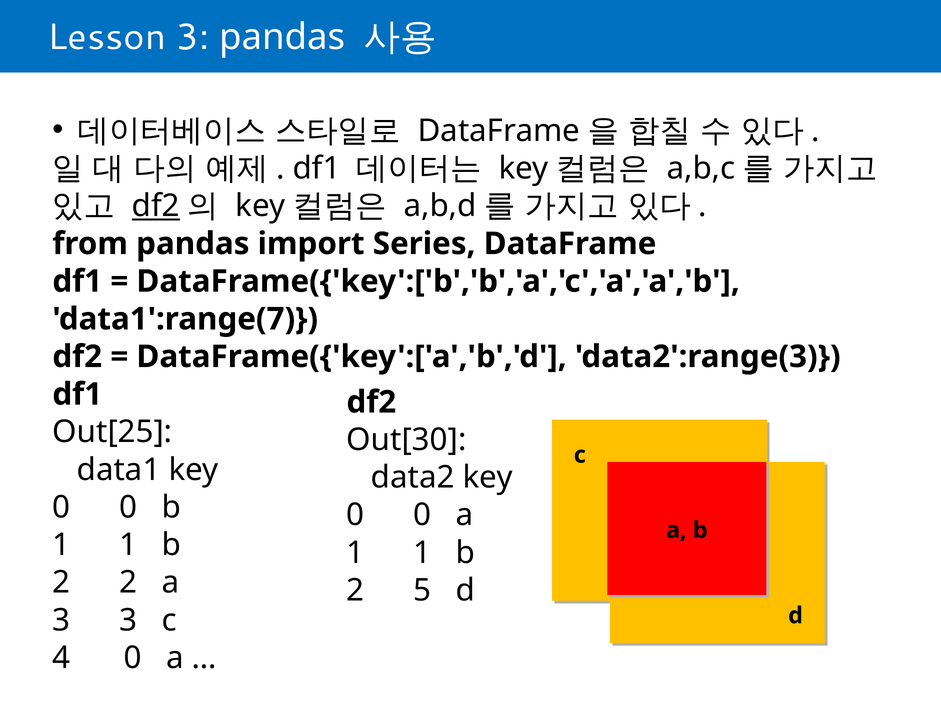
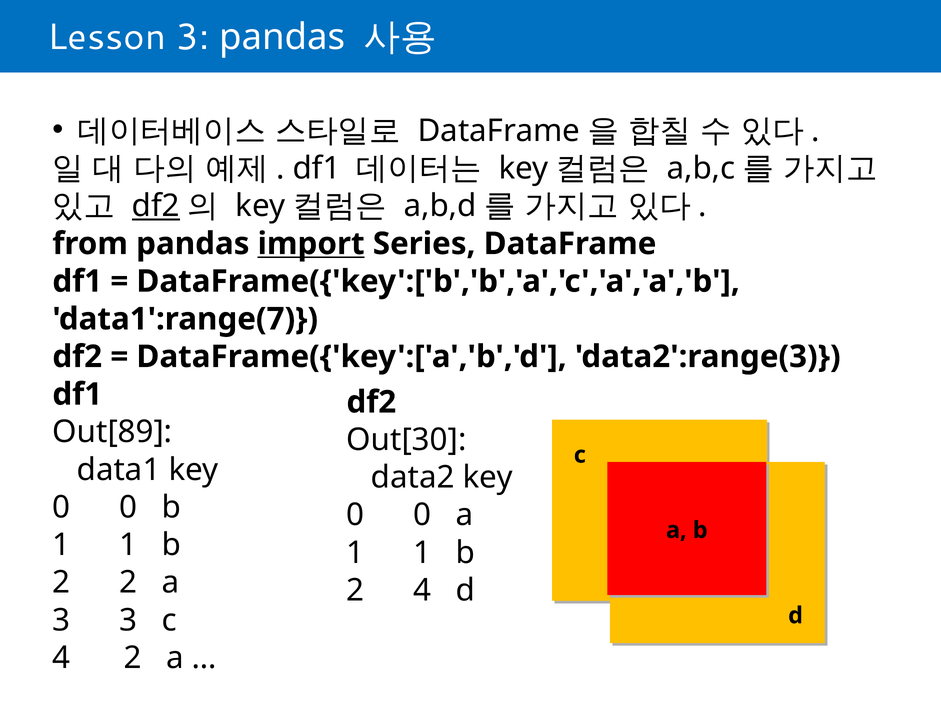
import underline: none -> present (311, 244)
Out[25: Out[25 -> Out[89 (112, 432)
2 5: 5 -> 4 (422, 590)
4 0: 0 -> 2 (133, 658)
